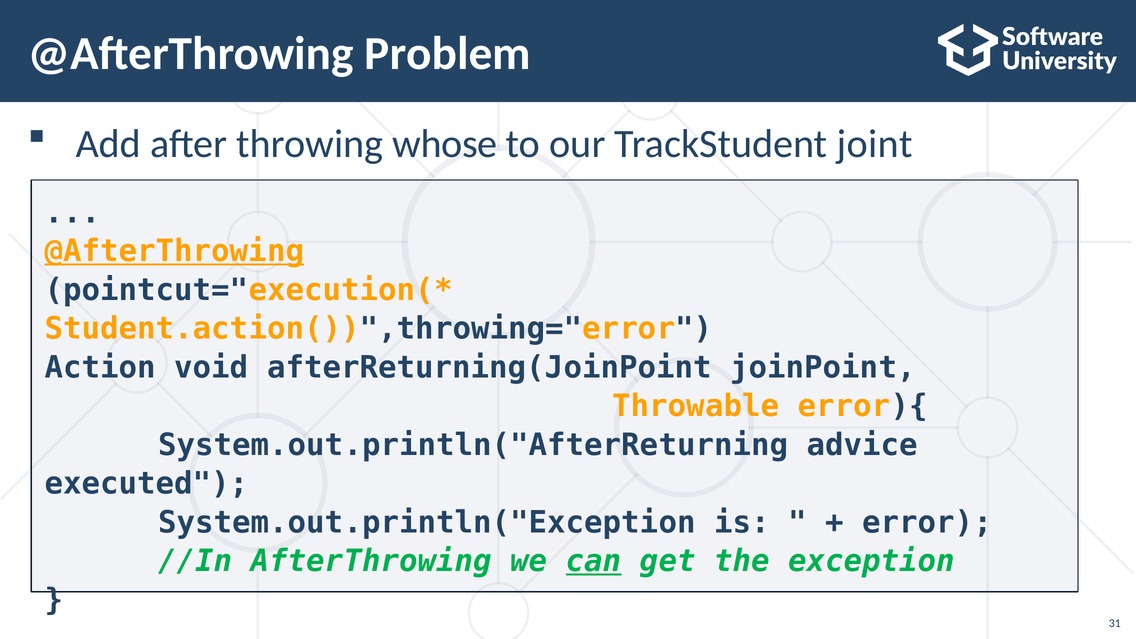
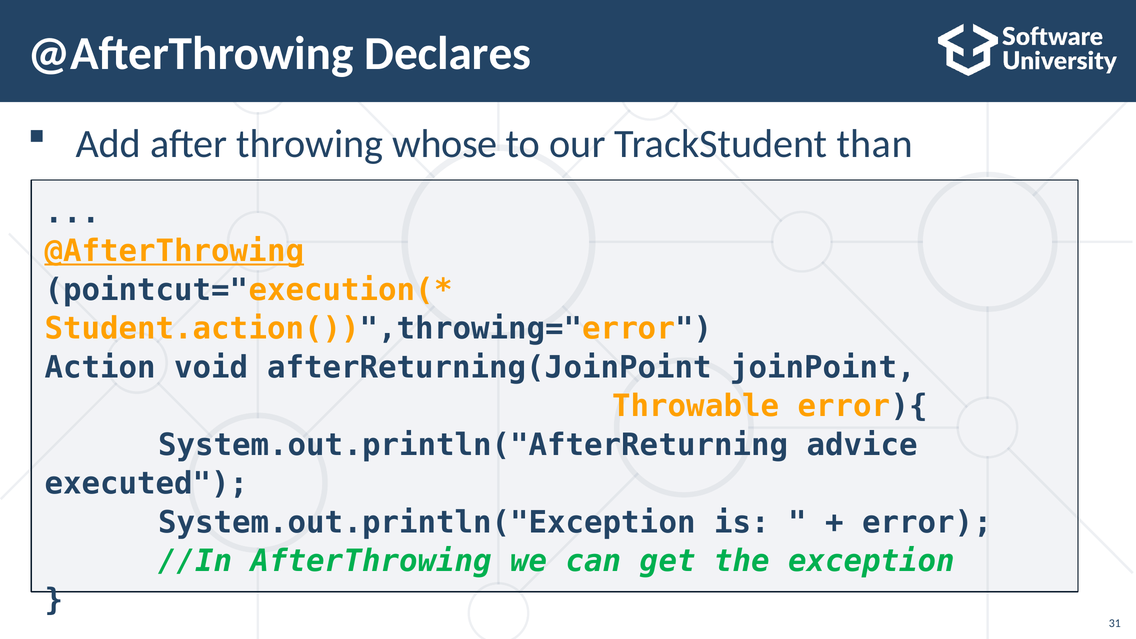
Problem: Problem -> Declares (448, 54)
joint: joint -> than (875, 144)
can underline: present -> none (594, 561)
